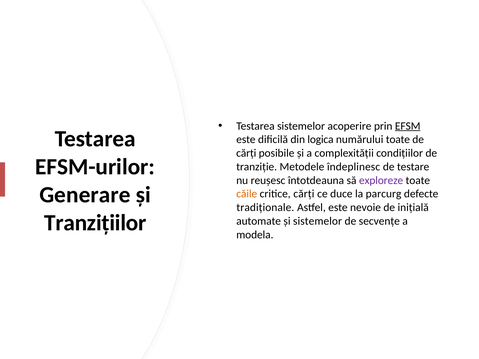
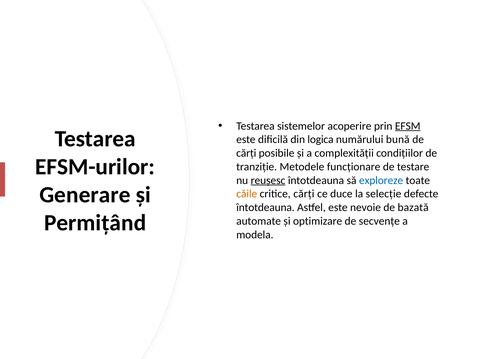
numărului toate: toate -> bună (398, 140)
îndeplinesc: îndeplinesc -> funcționare (354, 167)
reușesc underline: none -> present (268, 180)
exploreze colour: purple -> blue (381, 180)
parcurg: parcurg -> selecție (384, 194)
tradiționale: tradiționale -> întotdeauna (265, 208)
inițială: inițială -> bazată (413, 208)
Tranzițiilor: Tranzițiilor -> Permițând (95, 223)
și sistemelor: sistemelor -> optimizare (318, 221)
